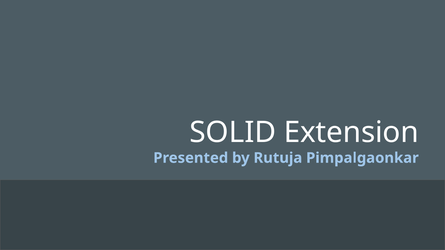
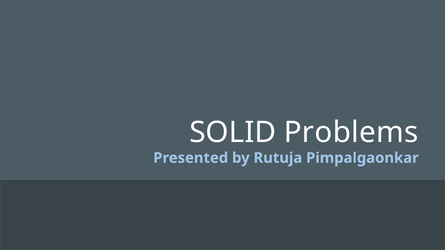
Extension: Extension -> Problems (351, 132)
